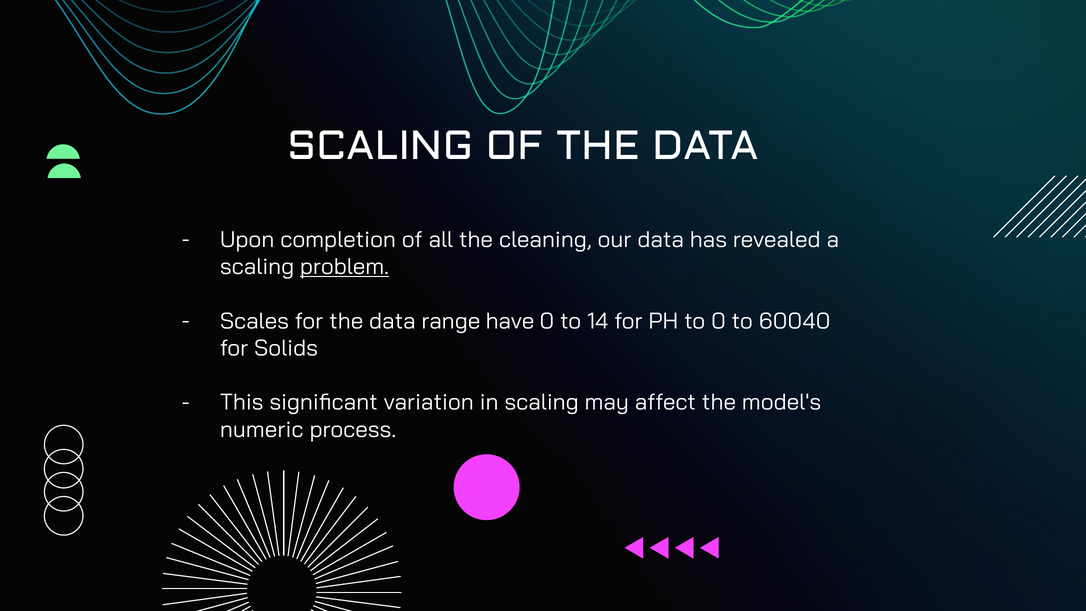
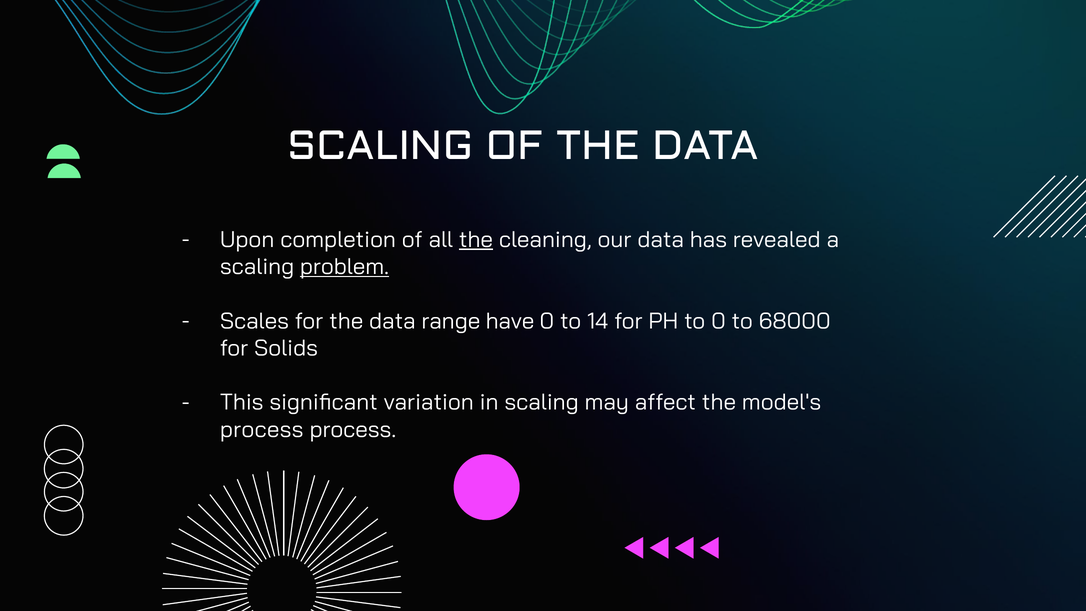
the underline: none -> present (476, 240)
60040: 60040 -> 68000 (795, 321)
numeric: numeric -> process (262, 430)
